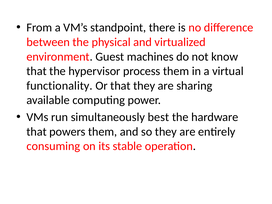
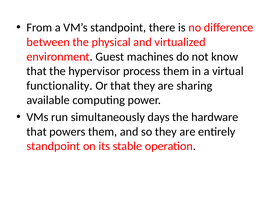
best: best -> days (159, 117)
consuming: consuming -> standpoint (53, 146)
